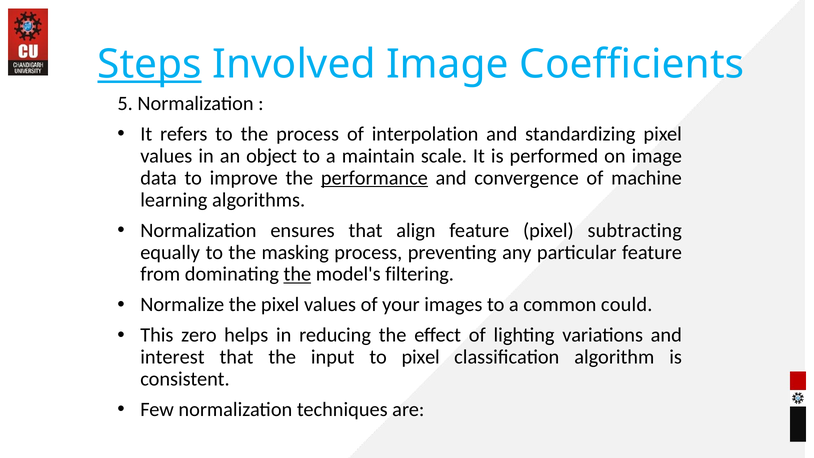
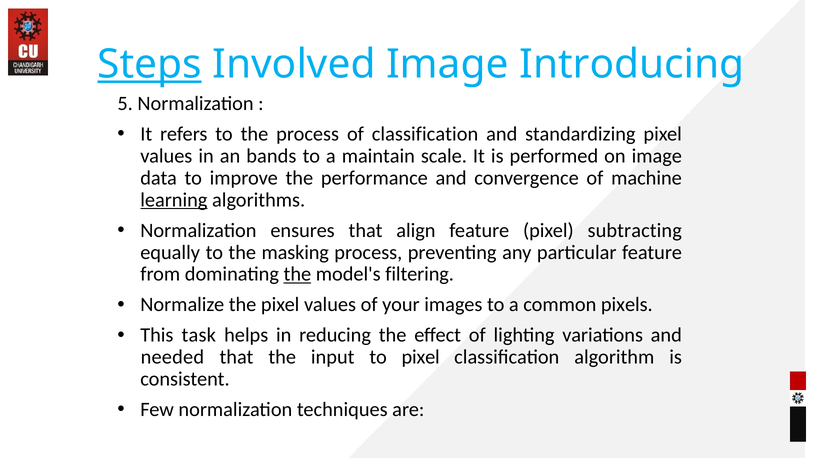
Coefficients: Coefficients -> Introducing (632, 64)
of interpolation: interpolation -> classification (425, 134)
object: object -> bands (271, 156)
performance underline: present -> none (374, 178)
learning underline: none -> present (174, 200)
could: could -> pixels (627, 305)
zero: zero -> task (199, 335)
interest: interest -> needed (172, 357)
